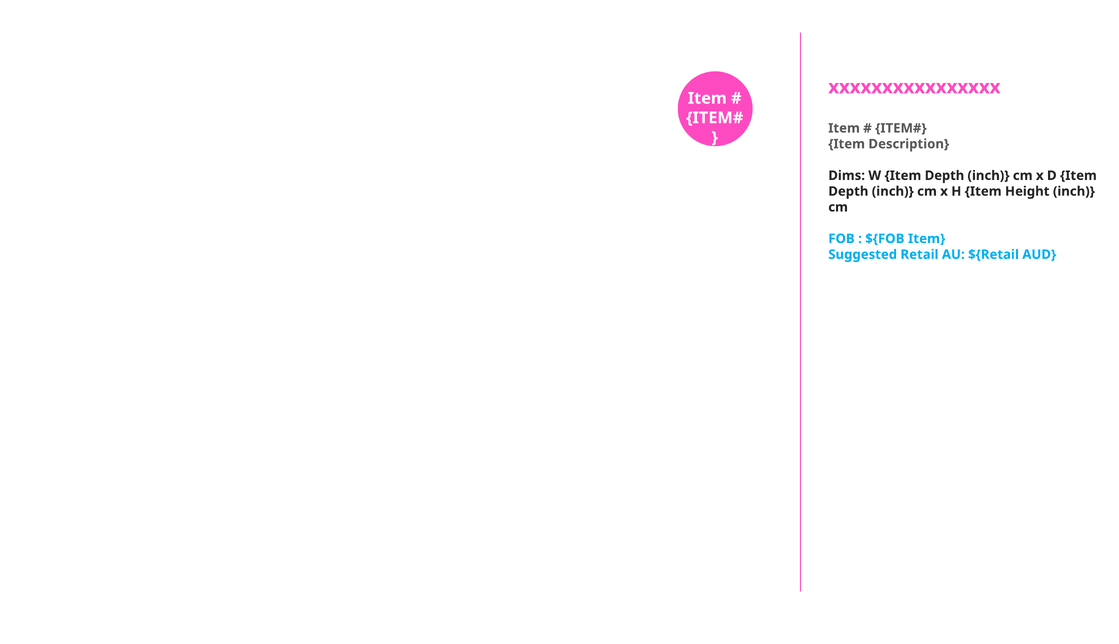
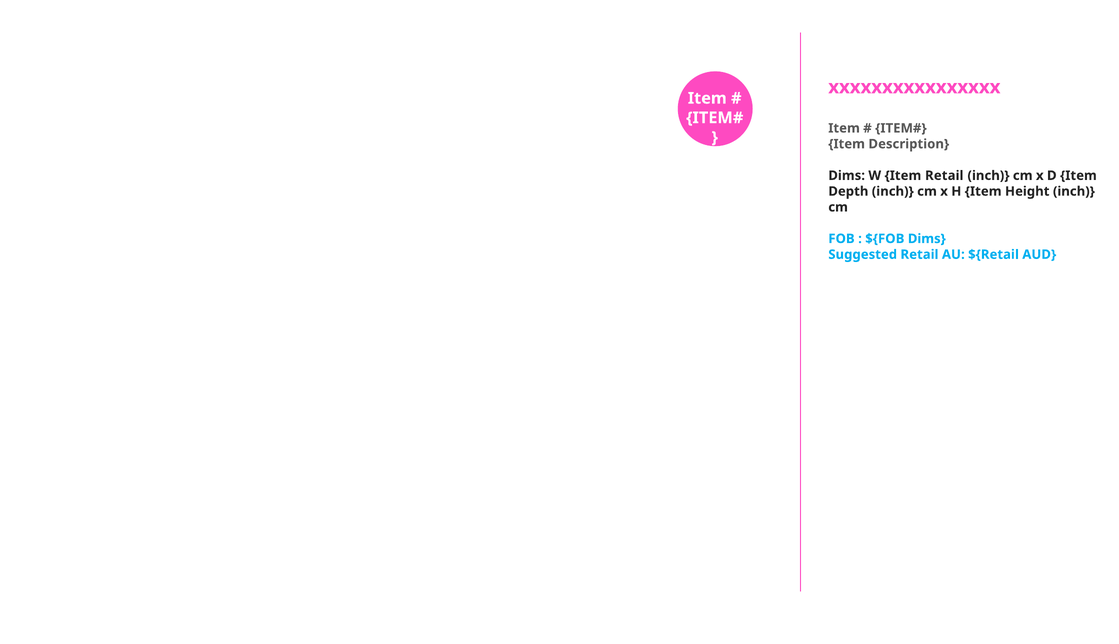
W Item Depth: Depth -> Retail (944, 176)
${FOB Item: Item -> Dims (927, 239)
